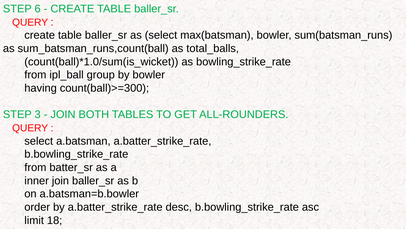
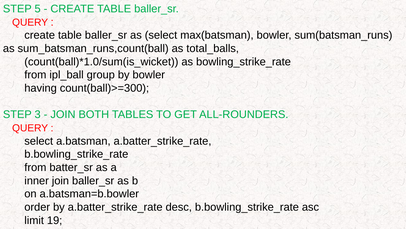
6: 6 -> 5 (38, 9)
18: 18 -> 19 (55, 220)
